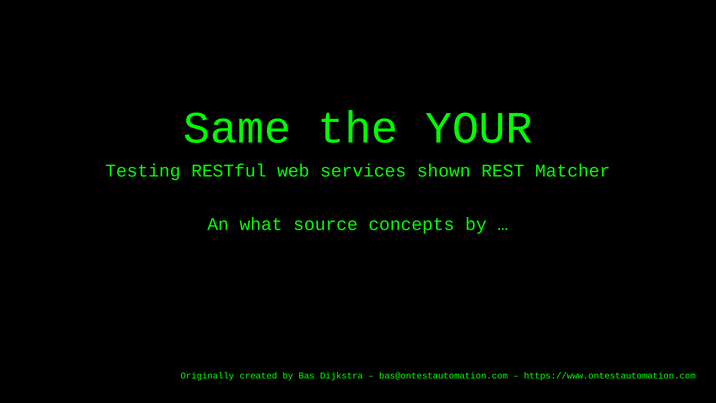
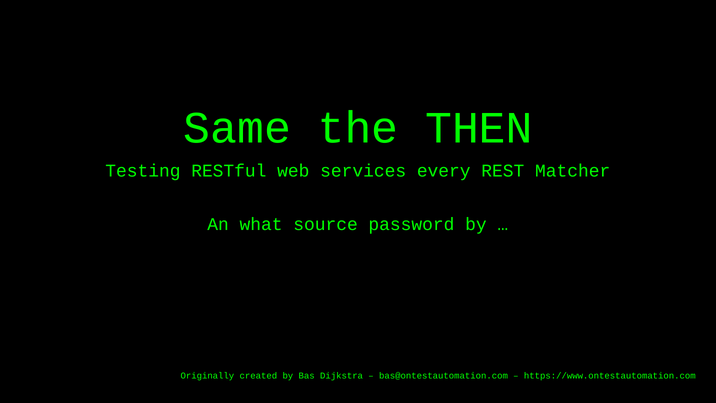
YOUR: YOUR -> THEN (479, 128)
shown: shown -> every (444, 171)
concepts: concepts -> password (411, 224)
